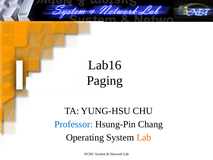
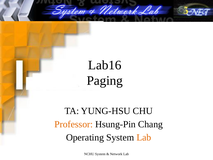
Professor colour: blue -> orange (74, 124)
